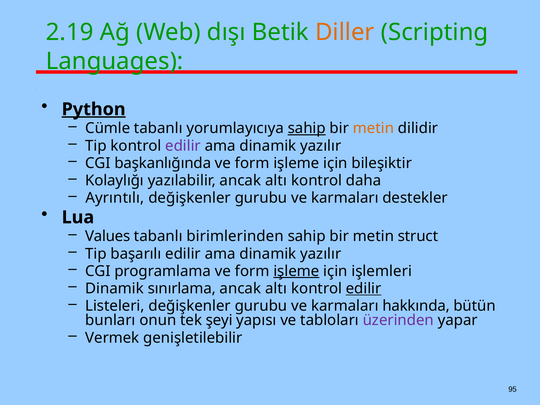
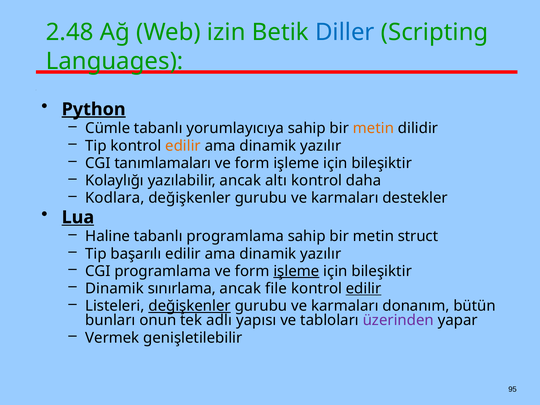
2.19: 2.19 -> 2.48 (70, 32)
dışı: dışı -> izin (226, 32)
Diller colour: orange -> blue (345, 32)
sahip underline: present -> none (307, 128)
edilir colour: purple -> orange (183, 146)
başkanlığında: başkanlığında -> tanımlamaları (163, 163)
Ayrıntılı: Ayrıntılı -> Kodlara (115, 198)
Lua underline: none -> present (78, 217)
Values: Values -> Haline (108, 236)
tabanlı birimlerinden: birimlerinden -> programlama (235, 236)
işlemleri: işlemleri -> bileşiktir (382, 271)
altı: altı -> file (276, 289)
değişkenler underline: none -> present (190, 306)
hakkında: hakkında -> donanım (416, 306)
şeyi: şeyi -> adlı (219, 320)
